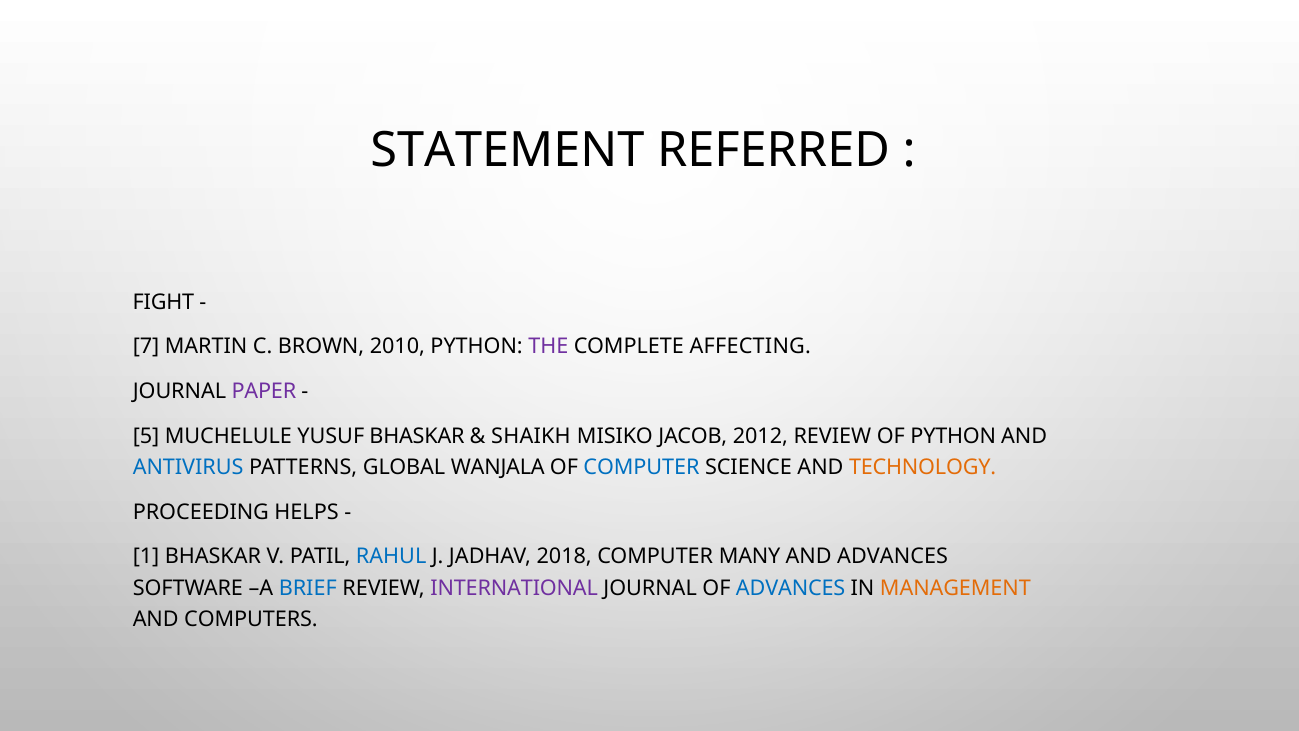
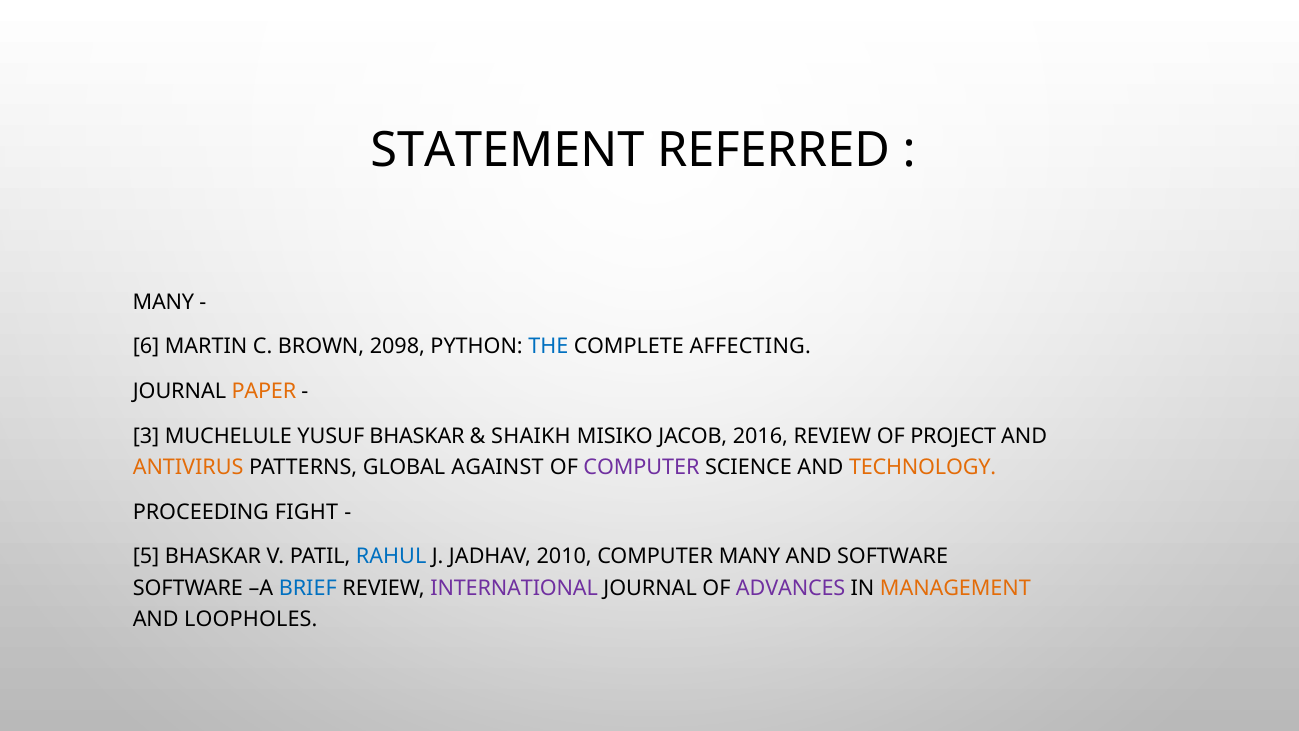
FIGHT: FIGHT -> MANY (163, 302)
7: 7 -> 6 (146, 347)
2010: 2010 -> 2098 (397, 347)
THE colour: purple -> blue (548, 347)
PAPER colour: purple -> orange (264, 391)
5: 5 -> 3 (146, 436)
2012: 2012 -> 2016 (760, 436)
OF PYTHON: PYTHON -> PROJECT (953, 436)
ANTIVIRUS colour: blue -> orange (188, 467)
WANJALA: WANJALA -> AGAINST (498, 467)
COMPUTER colour: blue -> purple (642, 467)
HELPS: HELPS -> FIGHT (306, 512)
1: 1 -> 5 (146, 557)
2018: 2018 -> 2010 (564, 557)
AND ADVANCES: ADVANCES -> SOFTWARE (893, 557)
ADVANCES colour: blue -> purple (791, 588)
COMPUTERS: COMPUTERS -> LOOPHOLES (251, 619)
